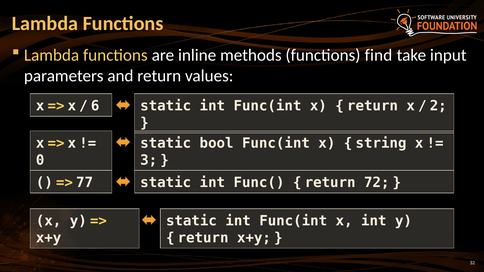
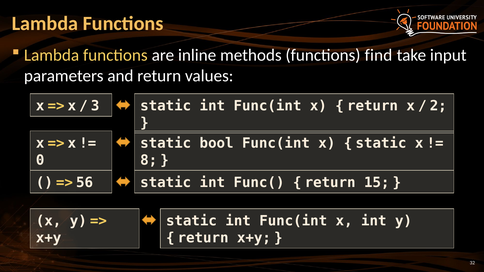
6: 6 -> 3 (95, 106)
string: string -> static (381, 143)
3: 3 -> 8 (149, 160)
77: 77 -> 56 (85, 183)
72: 72 -> 15 (377, 183)
